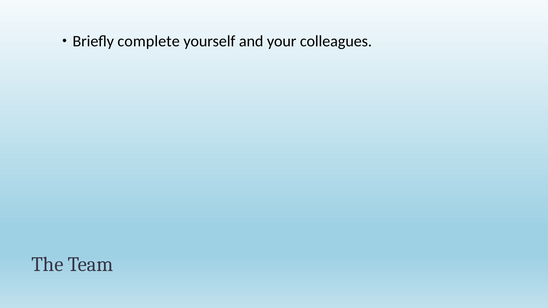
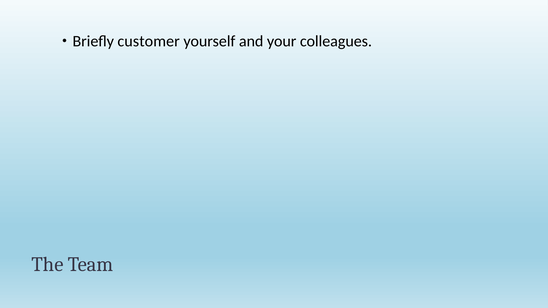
complete: complete -> customer (149, 41)
